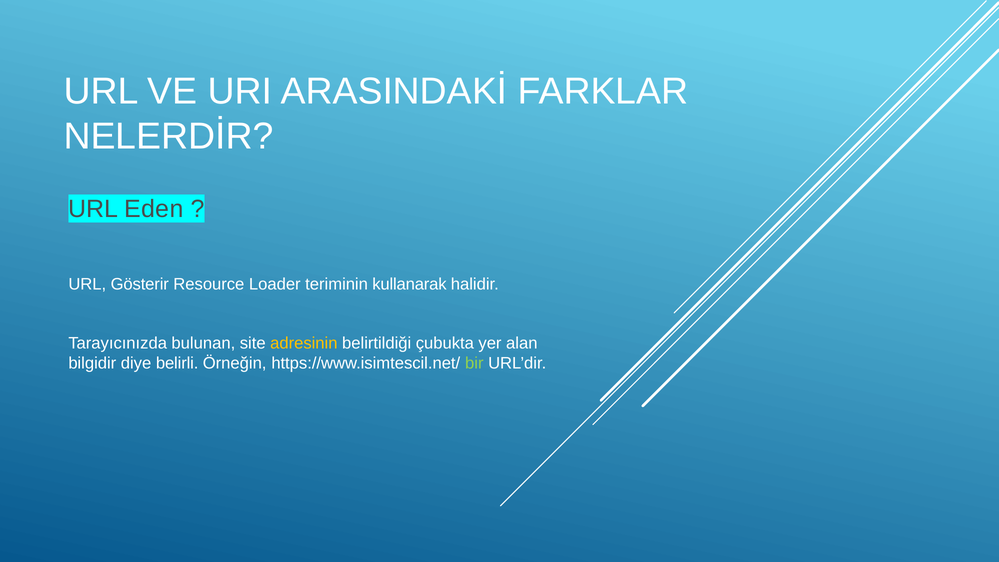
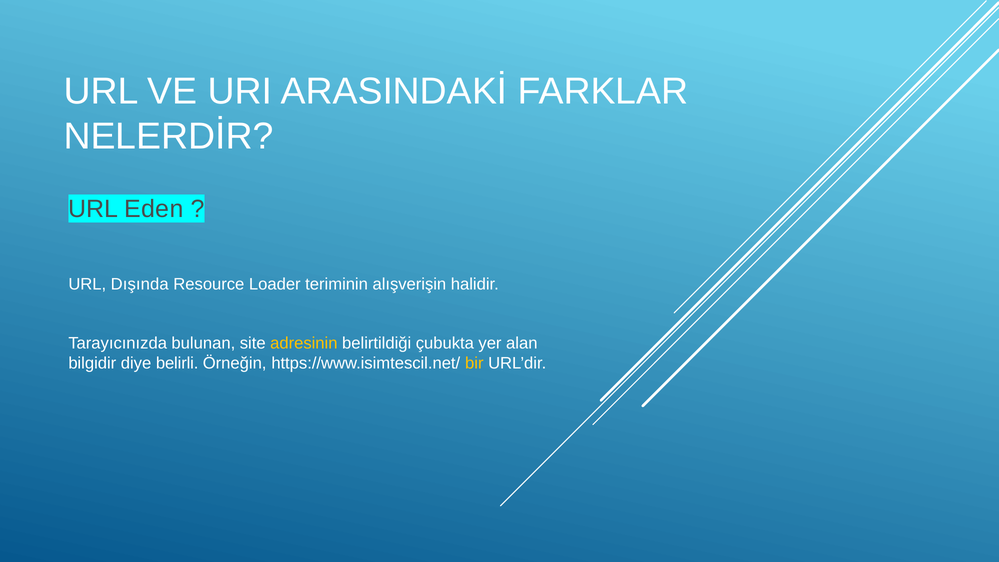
Gösterir: Gösterir -> Dışında (140, 284)
kullanarak: kullanarak -> alışverişin (409, 284)
bir colour: light green -> yellow (474, 363)
